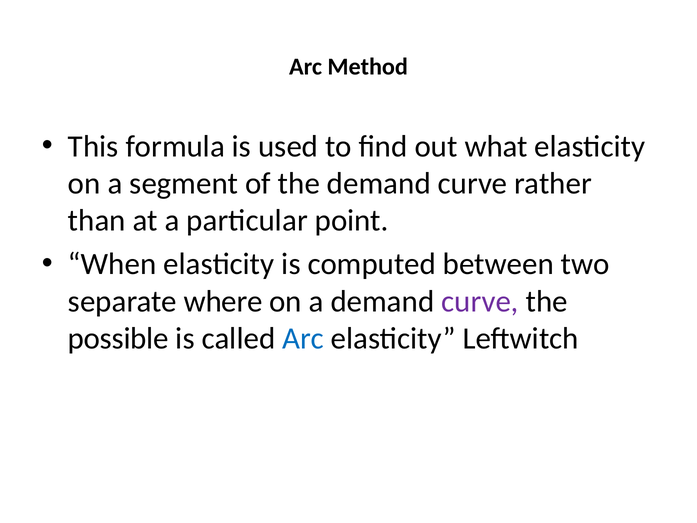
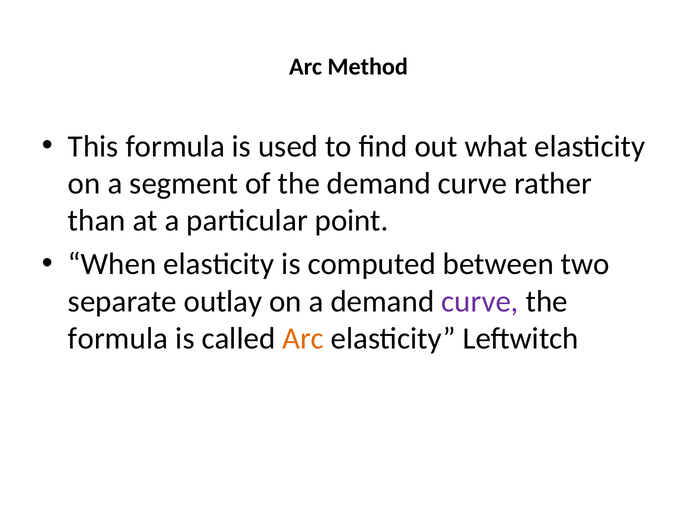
where: where -> outlay (223, 301)
possible: possible -> formula (118, 338)
Arc colour: blue -> orange (303, 338)
